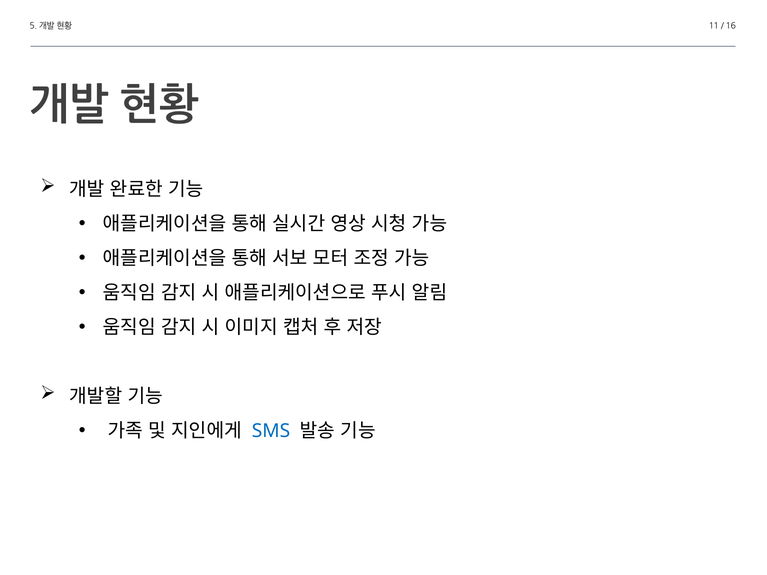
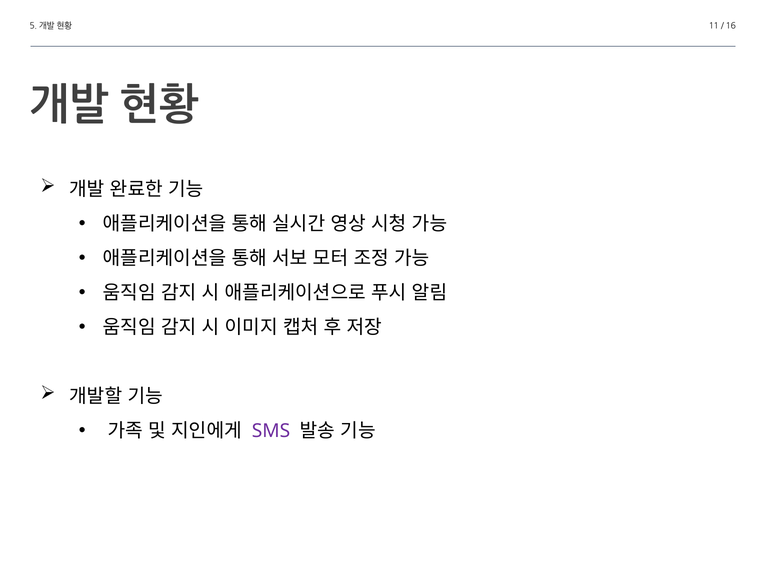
SMS colour: blue -> purple (271, 431)
